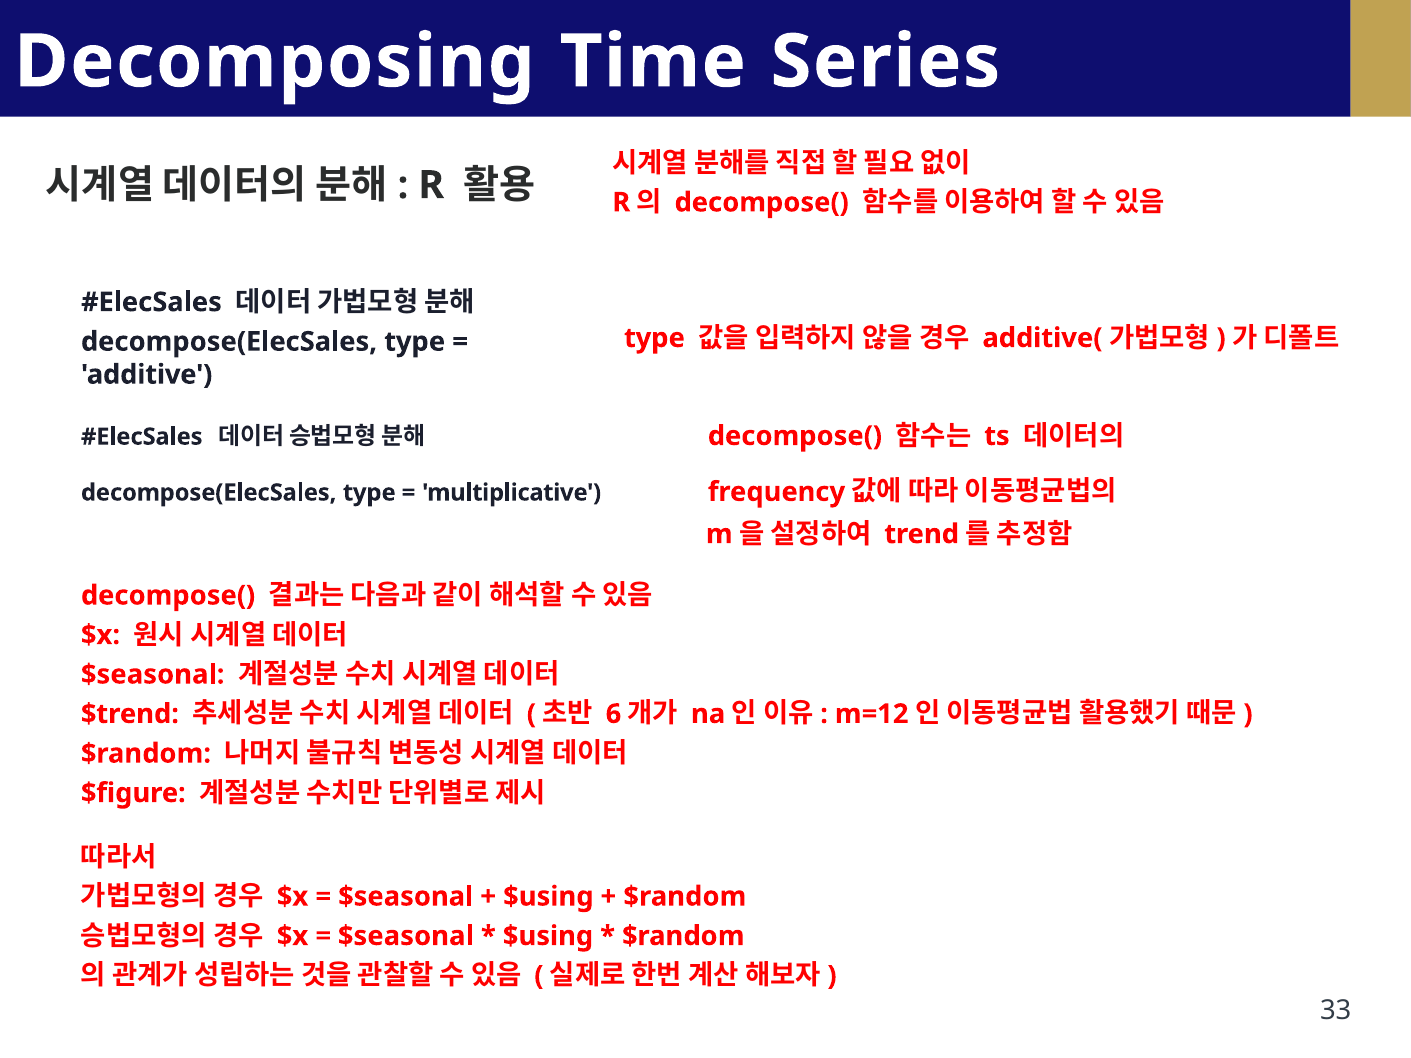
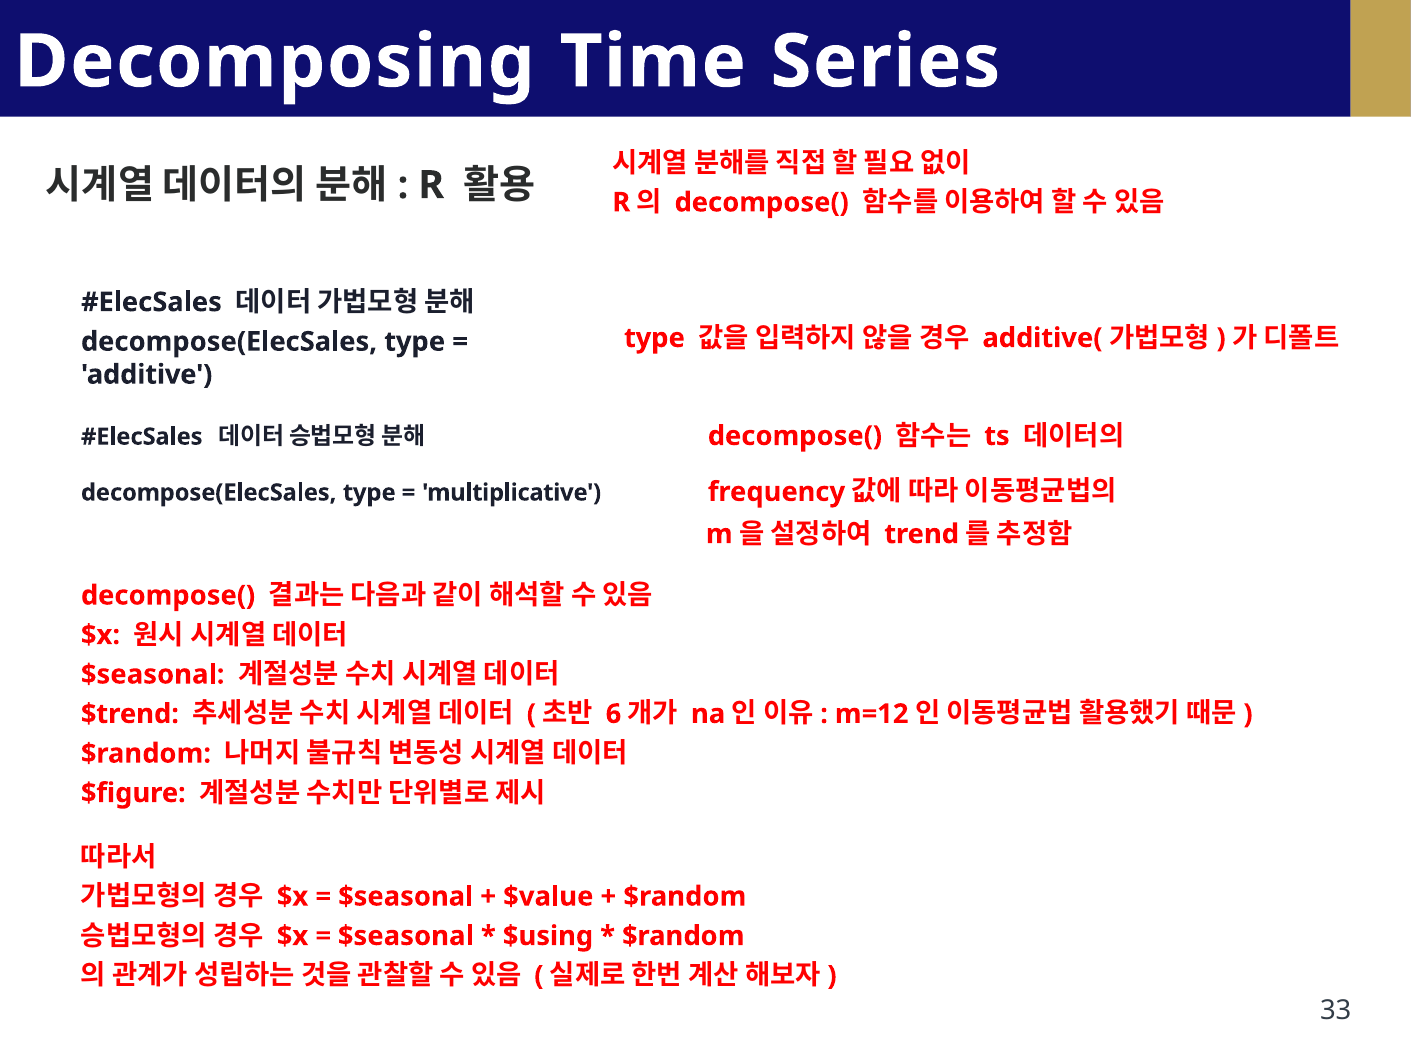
$using: $using -> $value (548, 897)
